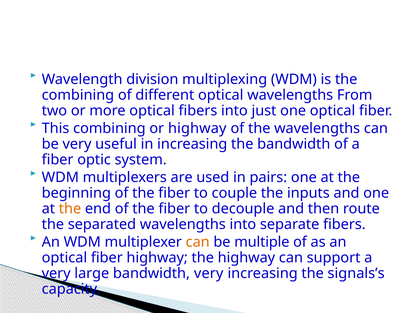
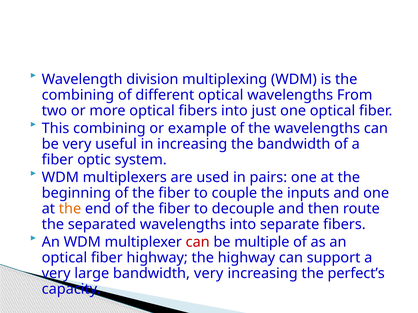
or highway: highway -> example (197, 129)
can colour: orange -> red (198, 242)
signals’s: signals’s -> perfect’s (356, 274)
